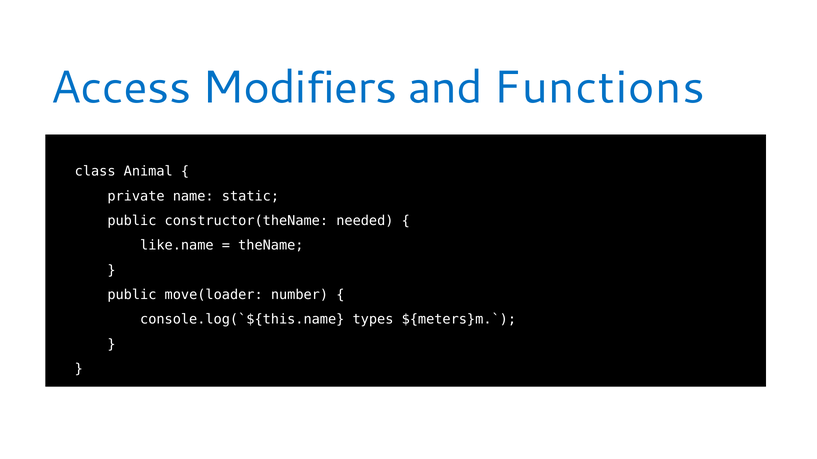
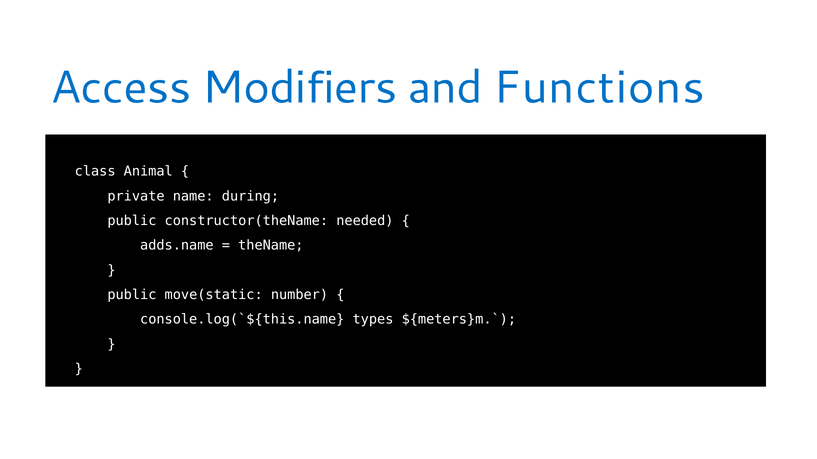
static: static -> during (250, 196)
like.name: like.name -> adds.name (177, 246)
move(loader: move(loader -> move(static (214, 295)
